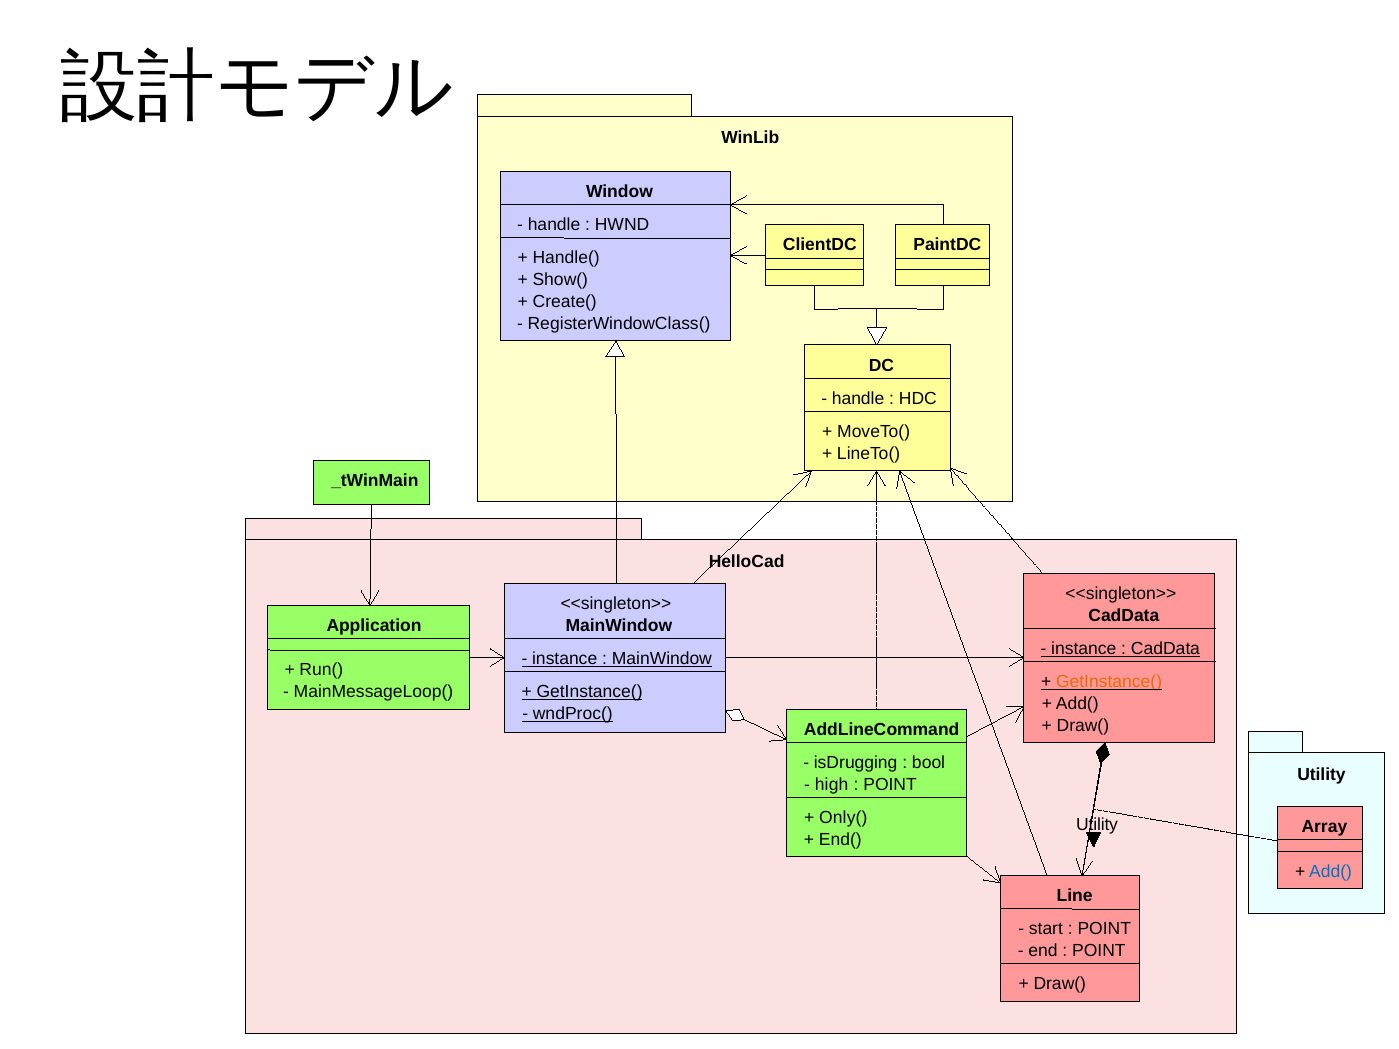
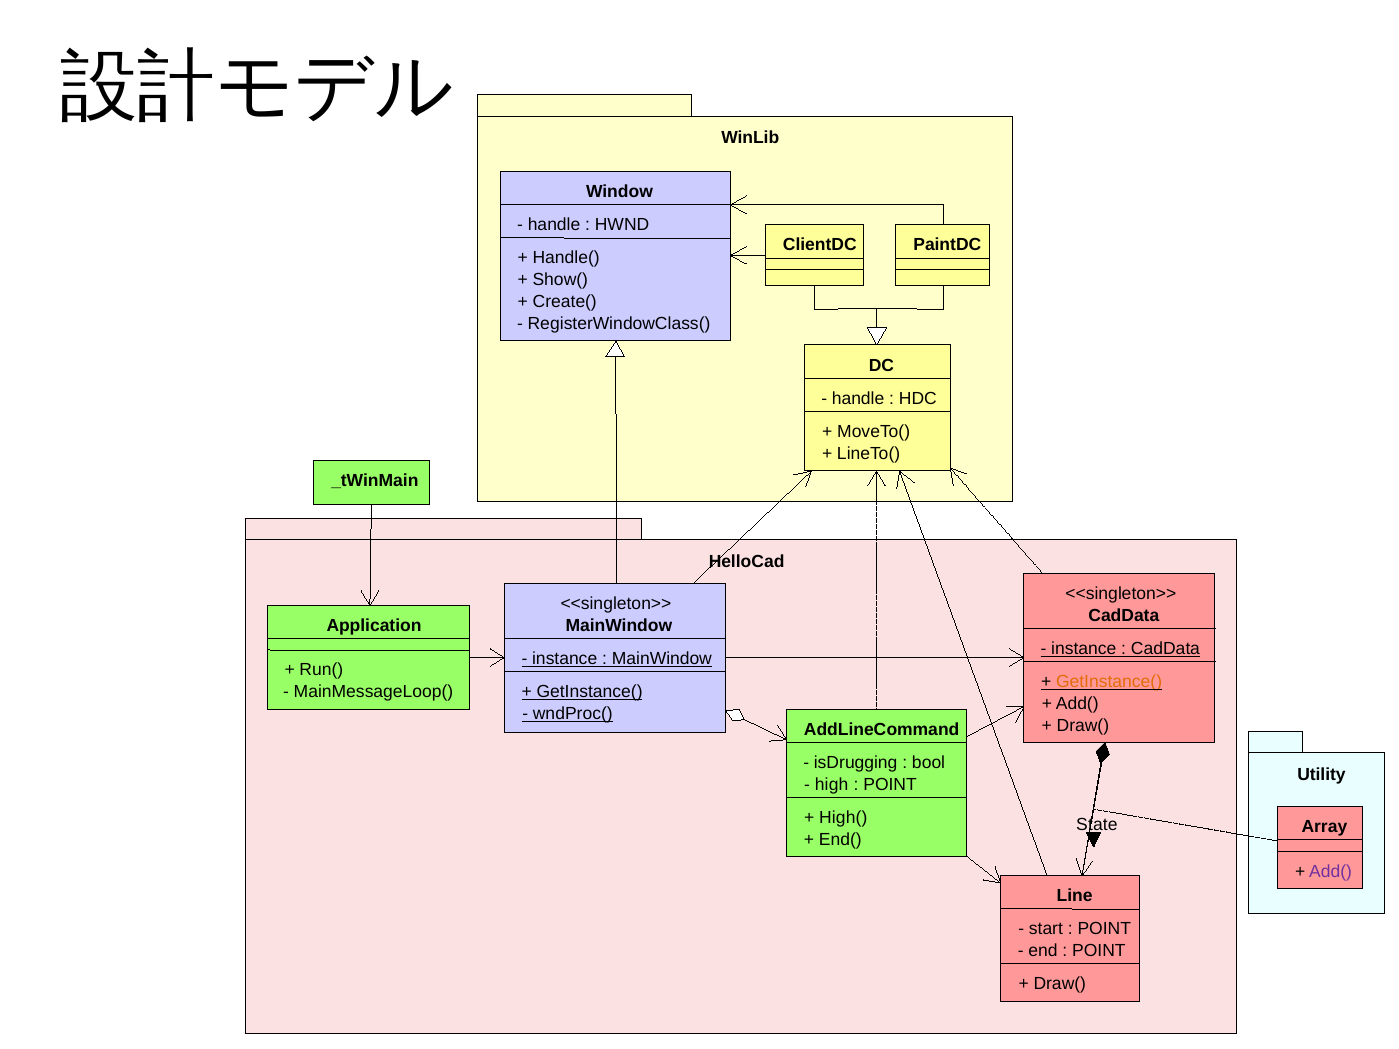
Only(: Only( -> High( (843, 818)
Utility: Utility -> State (1097, 825)
Add( colour: blue -> purple (1331, 871)
